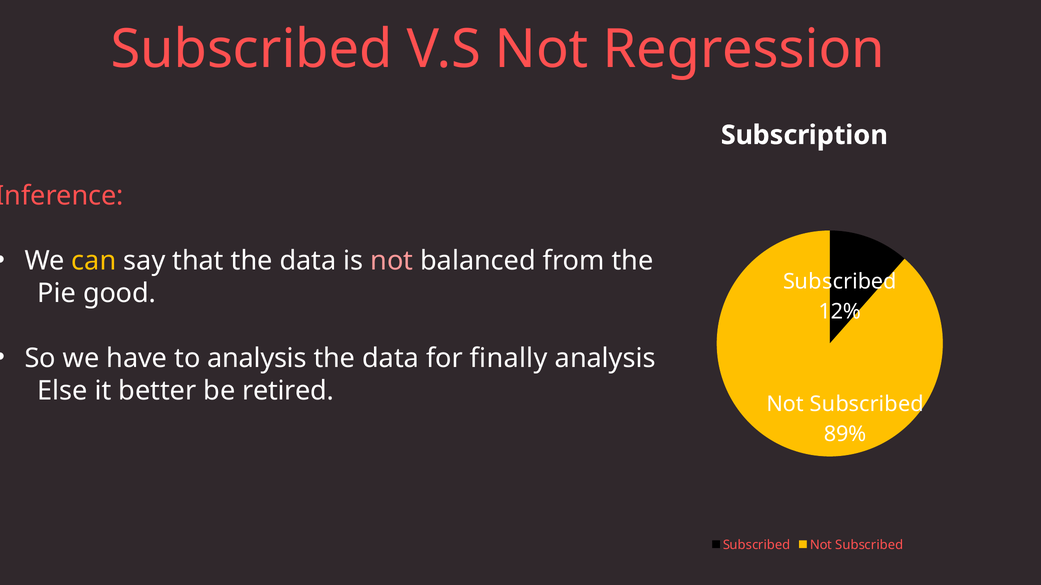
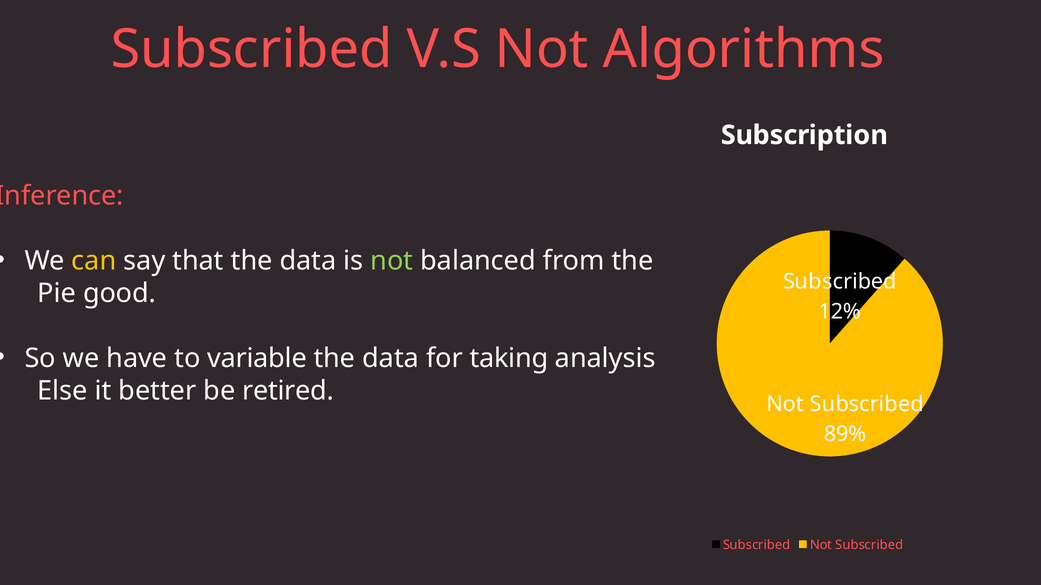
Regression: Regression -> Algorithms (744, 49)
not colour: pink -> light green (392, 261)
to analysis: analysis -> variable (257, 358)
finally: finally -> taking (509, 358)
